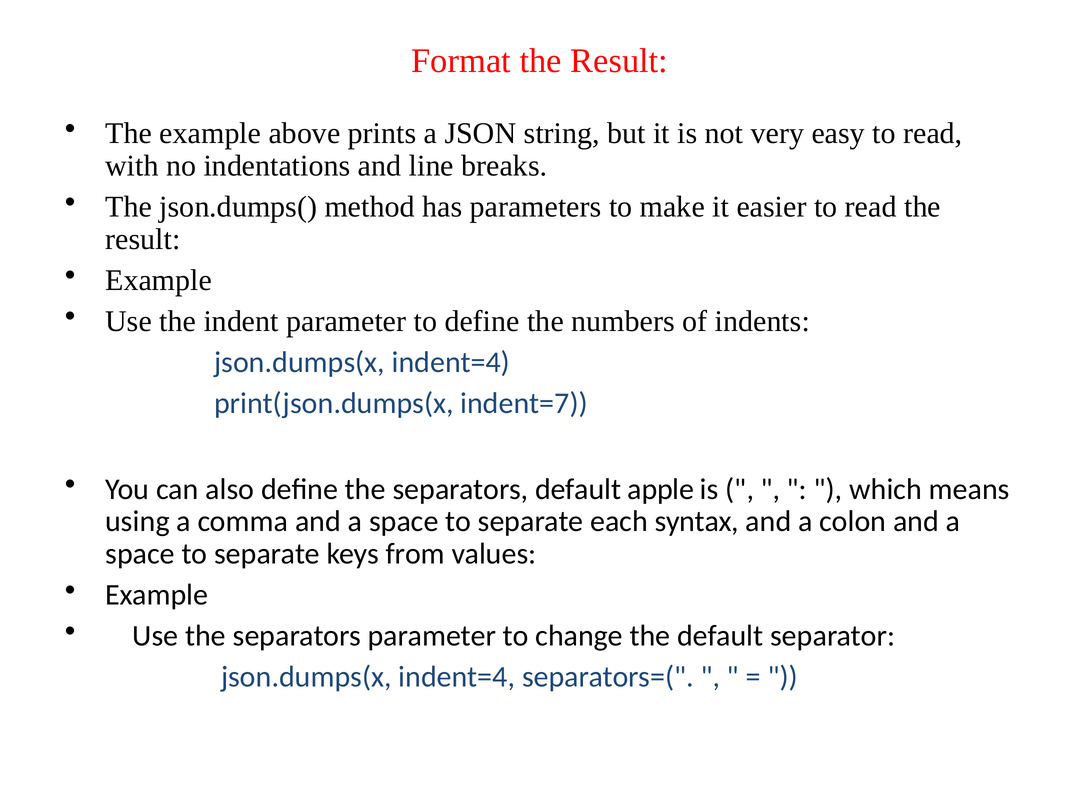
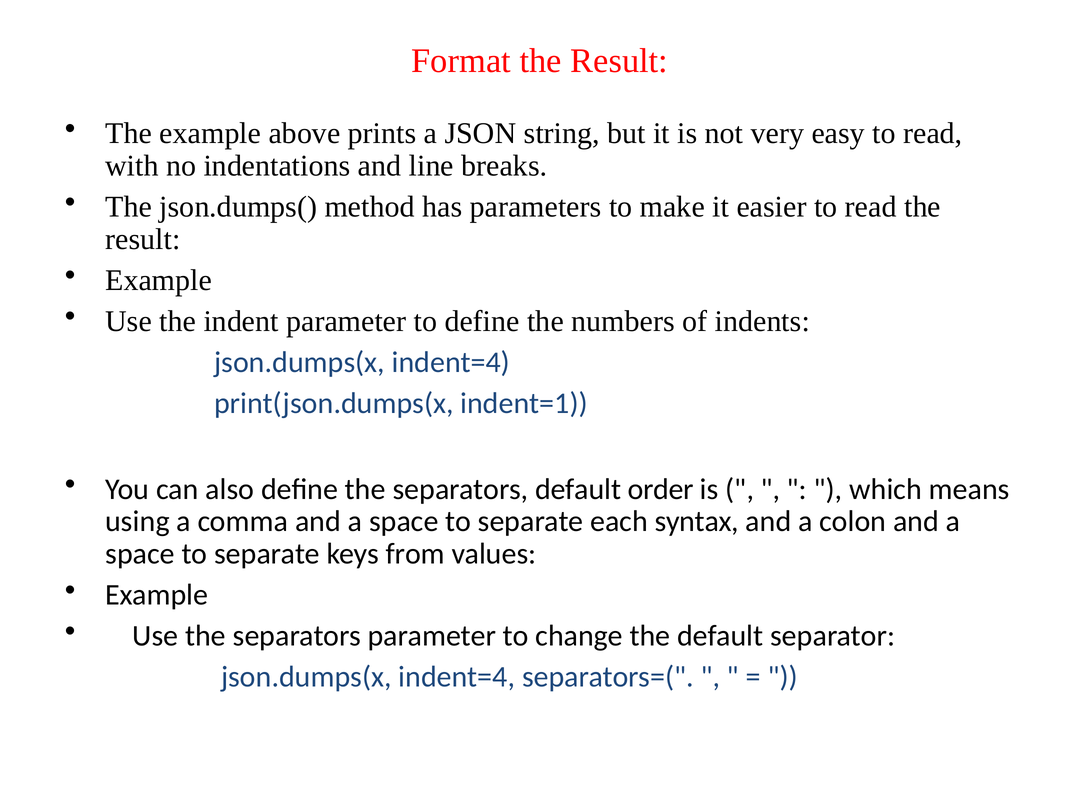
indent=7: indent=7 -> indent=1 (524, 403)
apple: apple -> order (661, 489)
